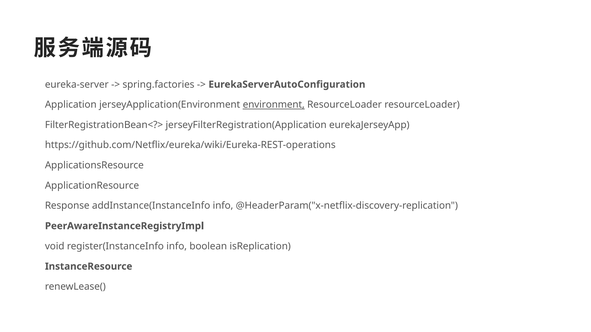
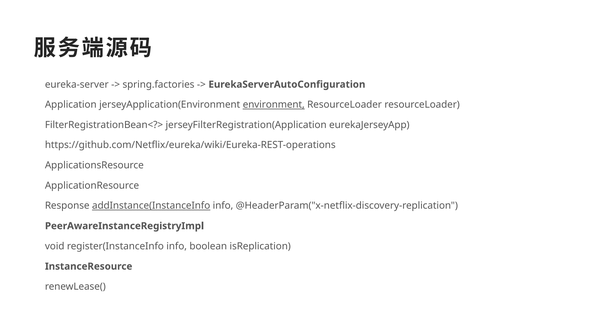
addInstance(InstanceInfo underline: none -> present (151, 206)
